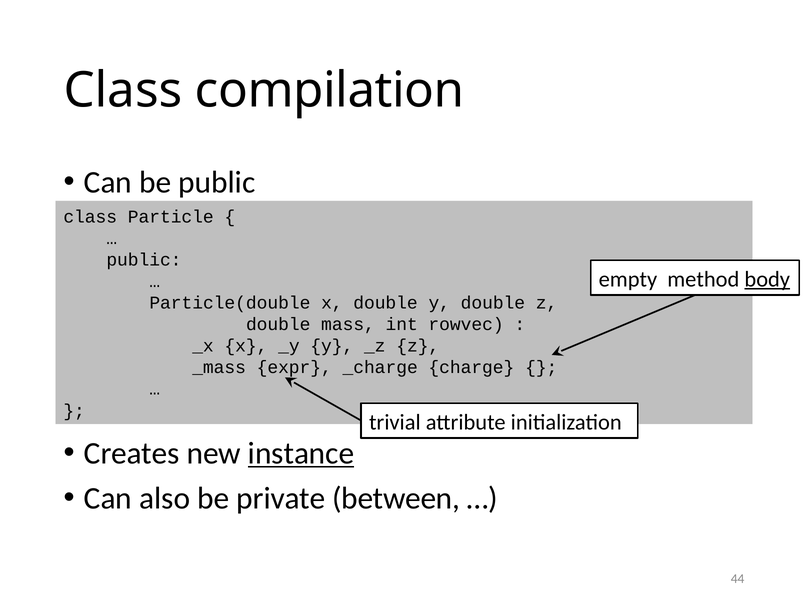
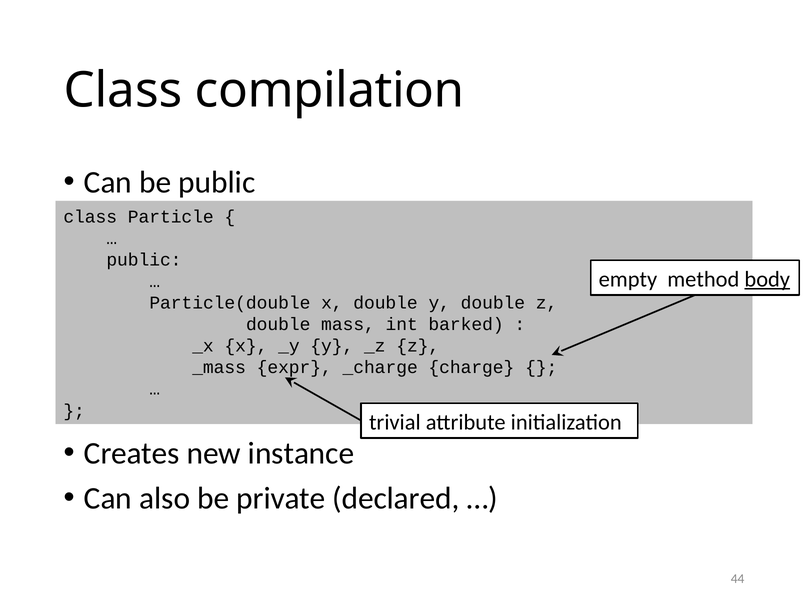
rowvec: rowvec -> barked (466, 324)
instance underline: present -> none (301, 453)
between: between -> declared (396, 498)
